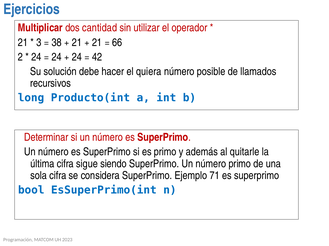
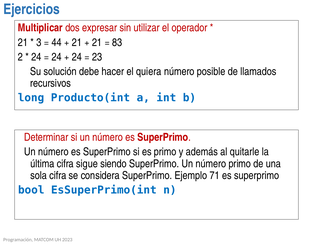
cantidad: cantidad -> expresar (100, 28)
38: 38 -> 44 (57, 43)
66: 66 -> 83 (117, 43)
42: 42 -> 23 (97, 57)
